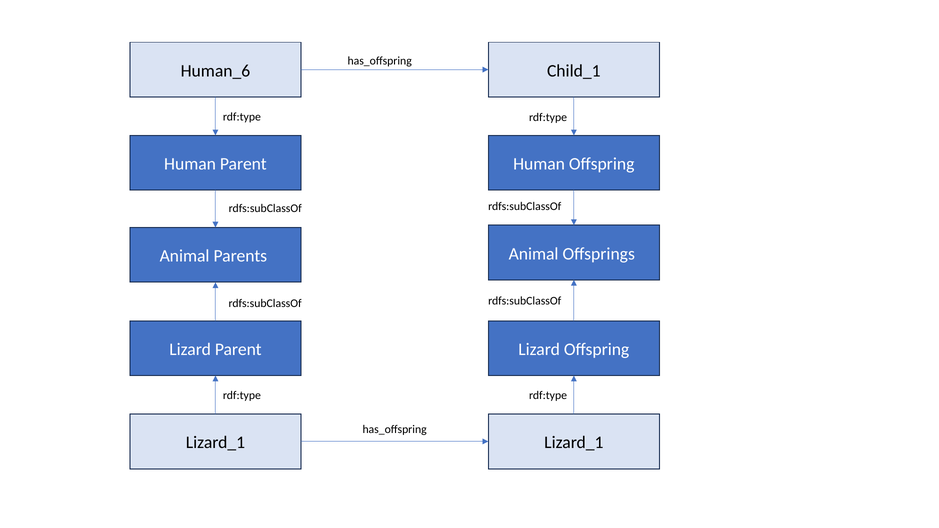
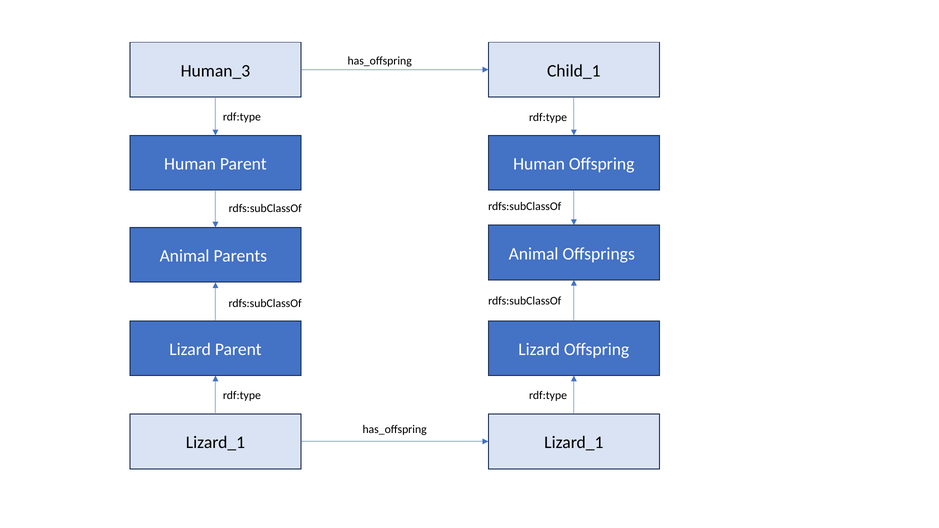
Human_6: Human_6 -> Human_3 (215, 71)
